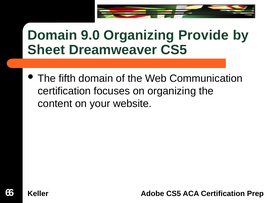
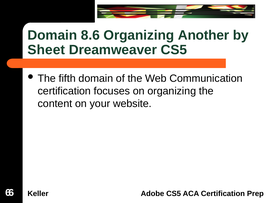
9.0: 9.0 -> 8.6 (90, 35)
Provide: Provide -> Another (204, 35)
